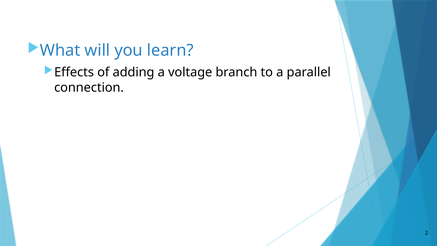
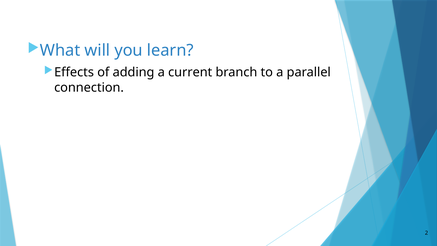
voltage: voltage -> current (190, 72)
